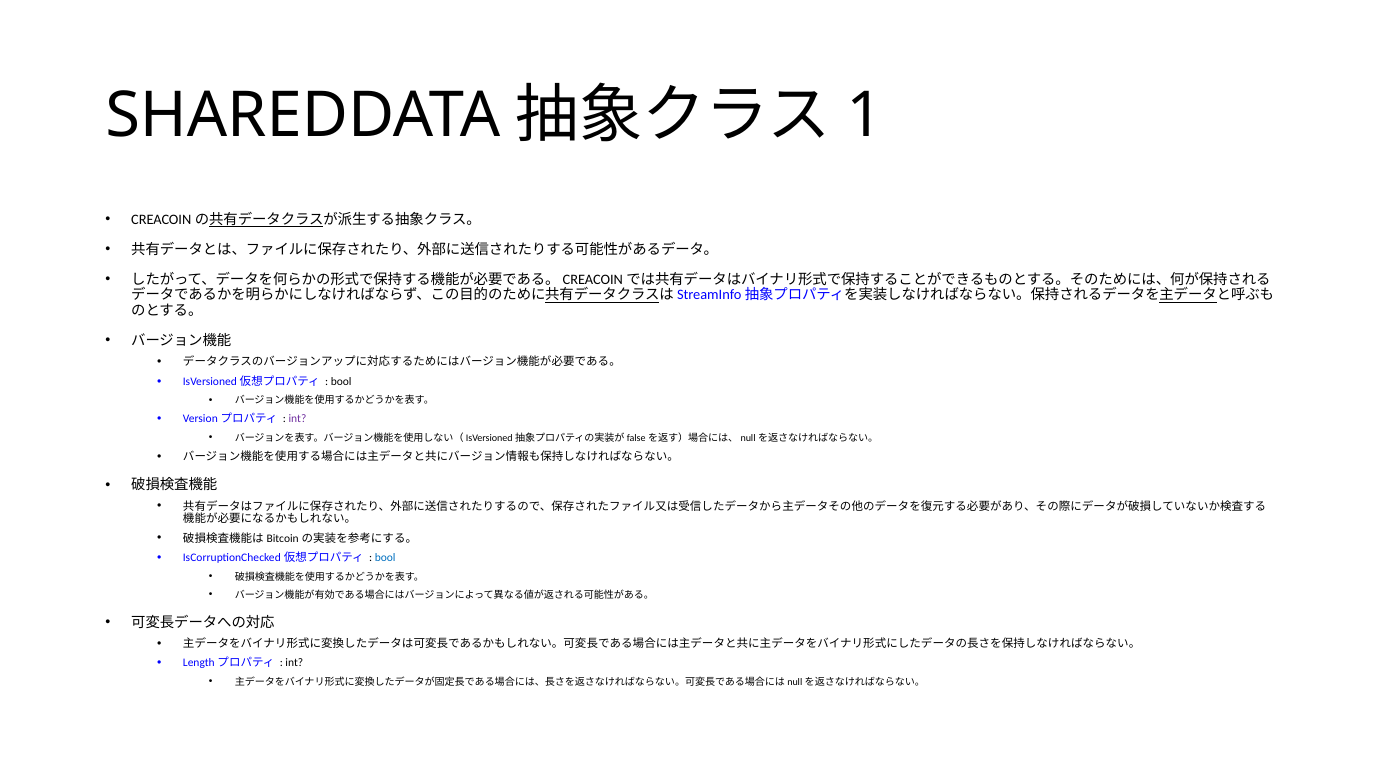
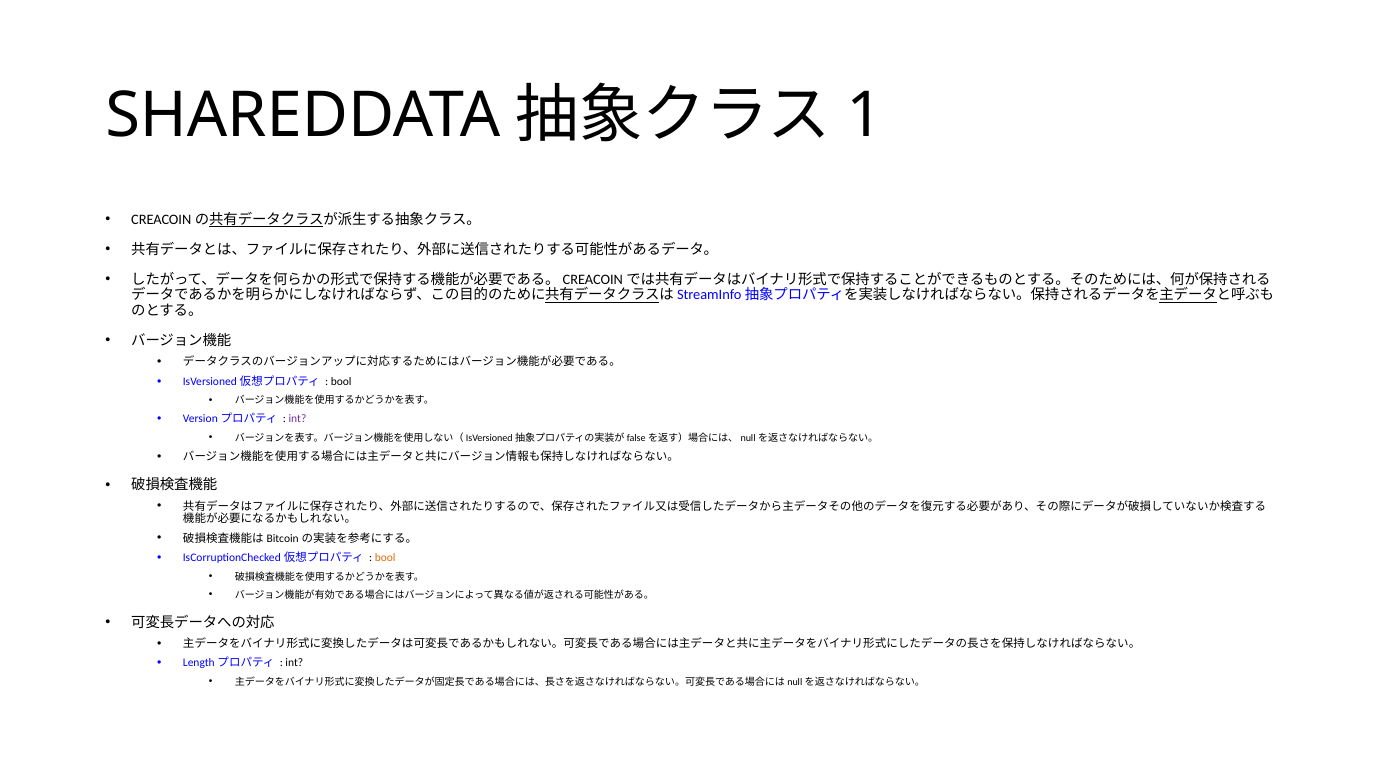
bool colour: blue -> orange (385, 558)
